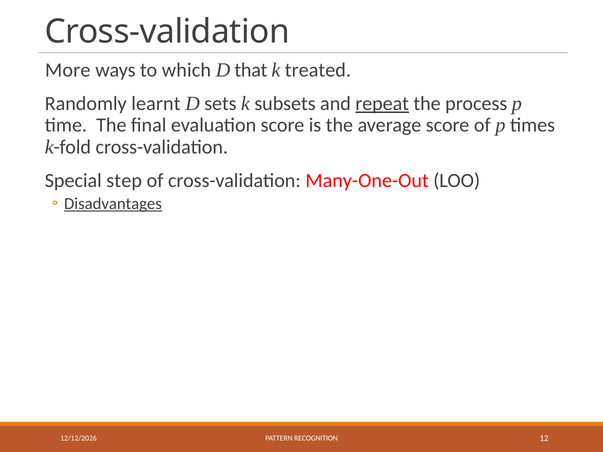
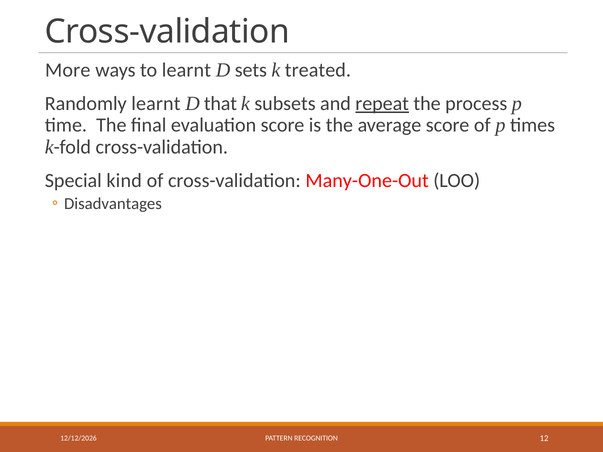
to which: which -> learnt (186, 70)
that: that -> sets (251, 70)
sets: sets -> that (220, 104)
step: step -> kind (124, 181)
Disadvantages underline: present -> none (113, 204)
